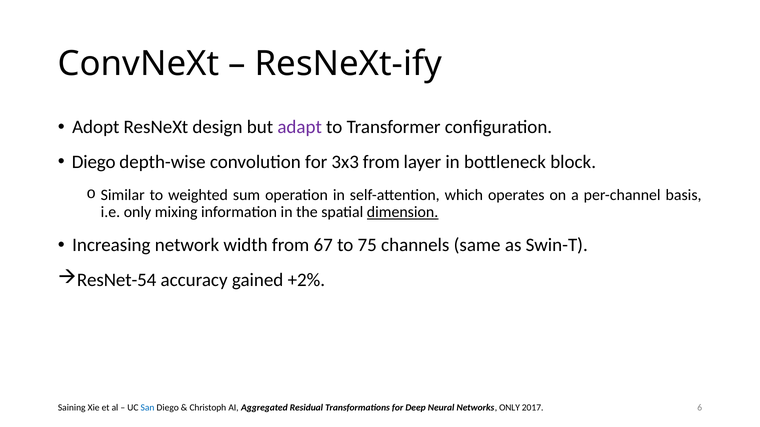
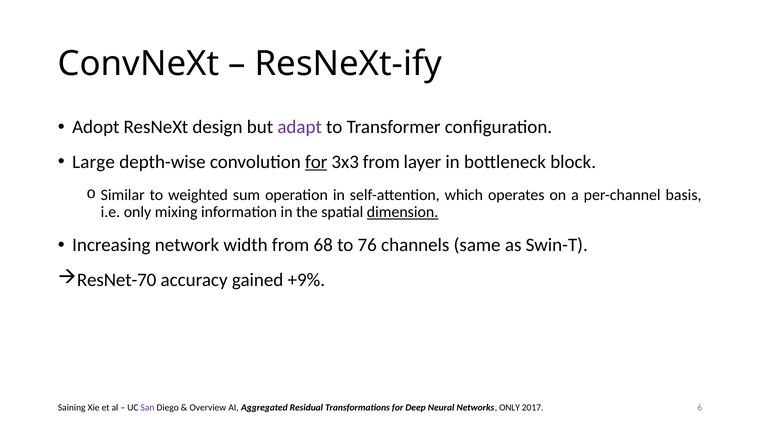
Diego: Diego -> Large (94, 162)
for underline: none -> present (316, 162)
67: 67 -> 68 (323, 245)
75: 75 -> 76 (367, 245)
ResNet-54: ResNet-54 -> ResNet-70 (117, 280)
+2%: +2% -> +9% (306, 280)
San colour: blue -> purple (148, 408)
Christoph: Christoph -> Overview (208, 408)
